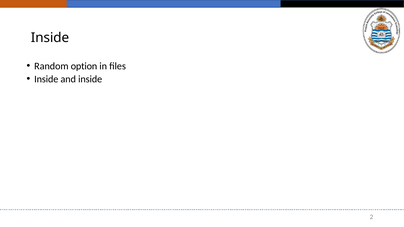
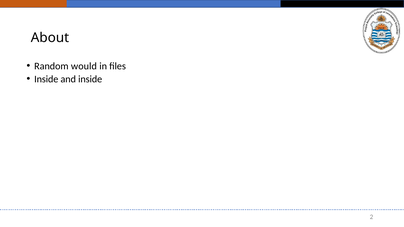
Inside: Inside -> About (50, 38)
option: option -> would (84, 66)
